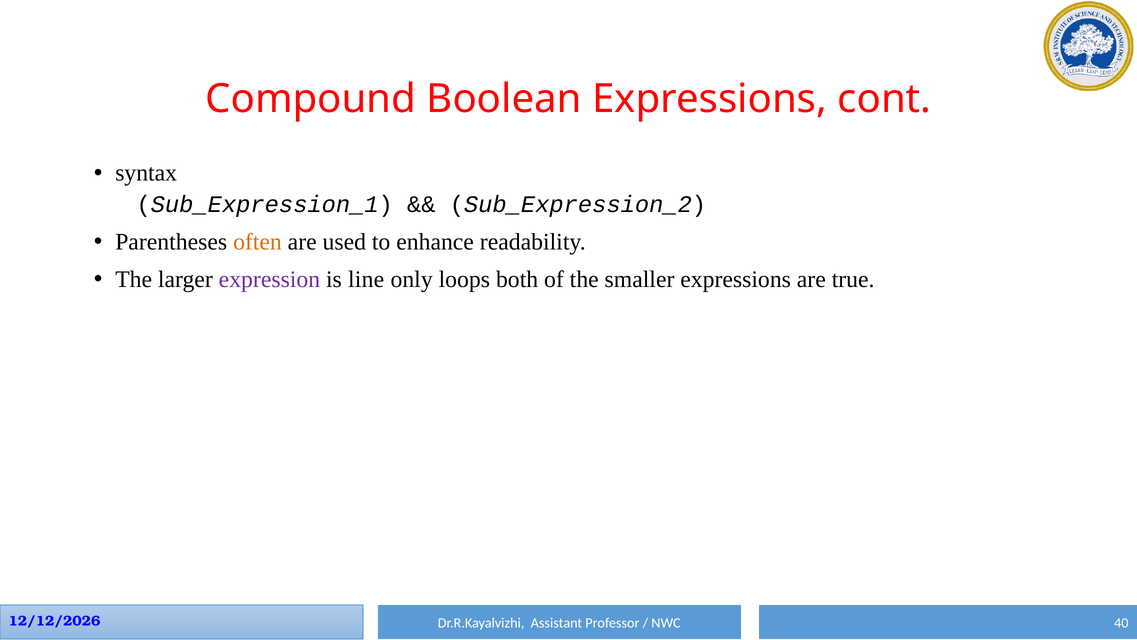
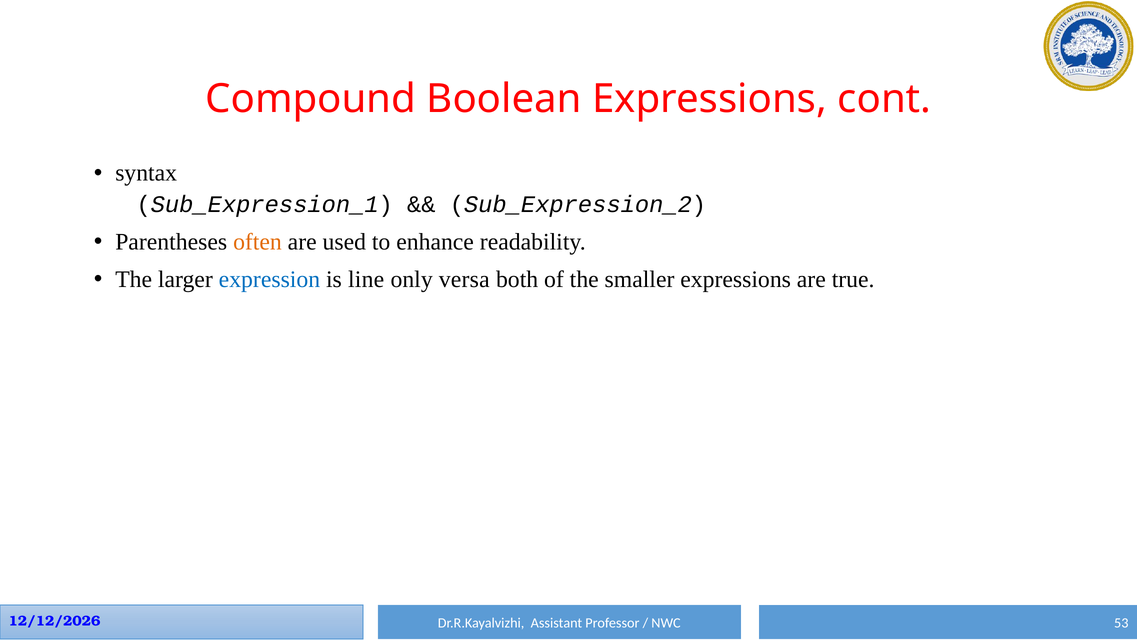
expression colour: purple -> blue (269, 279)
loops: loops -> versa (464, 279)
40: 40 -> 53 (1121, 622)
